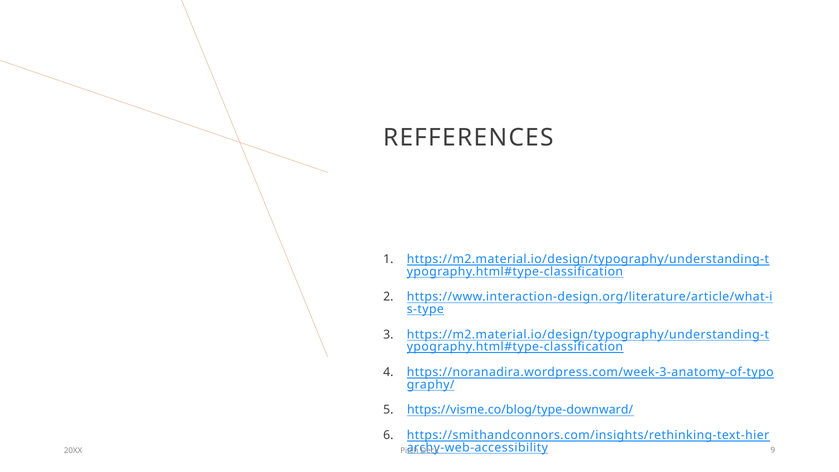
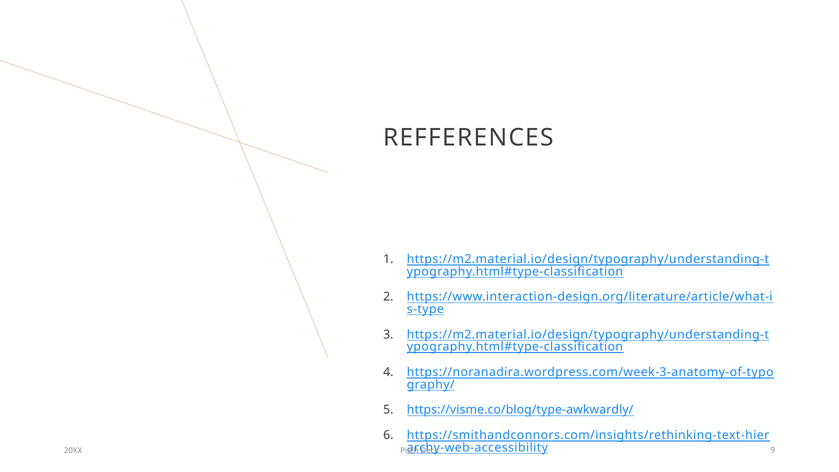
https://visme.co/blog/type-downward/: https://visme.co/blog/type-downward/ -> https://visme.co/blog/type-awkwardly/ (520, 410)
